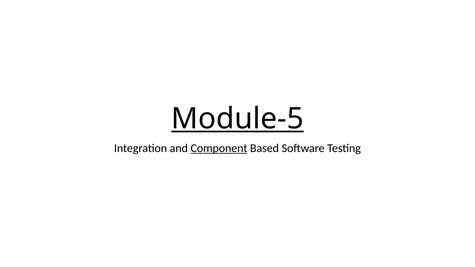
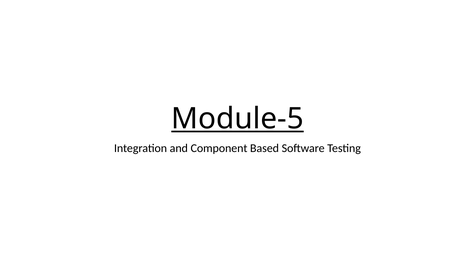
Component underline: present -> none (219, 148)
